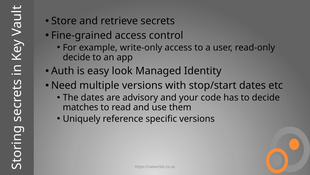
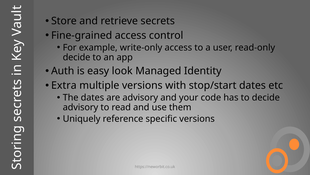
Need: Need -> Extra (64, 85)
matches: matches -> advisory (80, 107)
